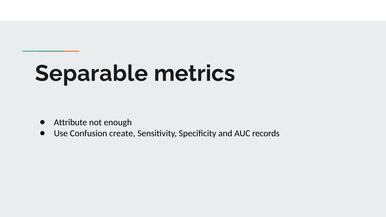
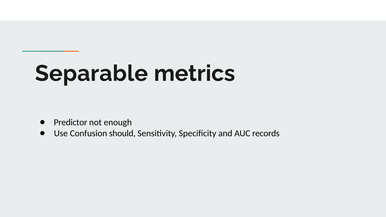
Attribute: Attribute -> Predictor (70, 123)
create: create -> should (122, 133)
